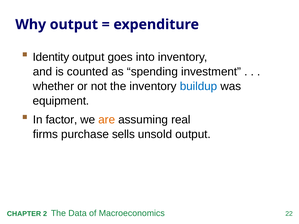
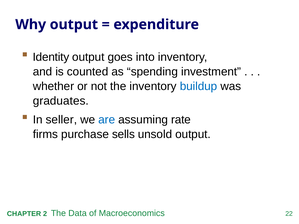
equipment: equipment -> graduates (61, 101)
factor: factor -> seller (61, 120)
are colour: orange -> blue (107, 120)
real: real -> rate (181, 120)
